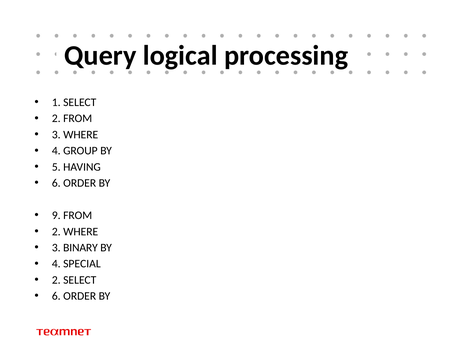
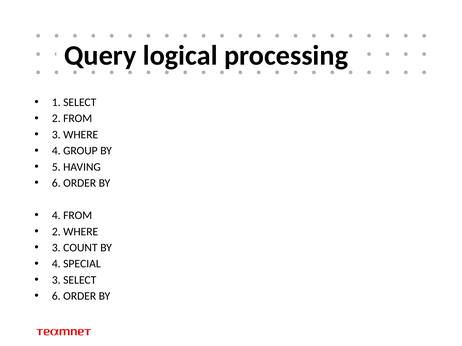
9: 9 -> 4 (56, 216)
BINARY: BINARY -> COUNT (80, 248)
2: 2 -> 3 (56, 280)
